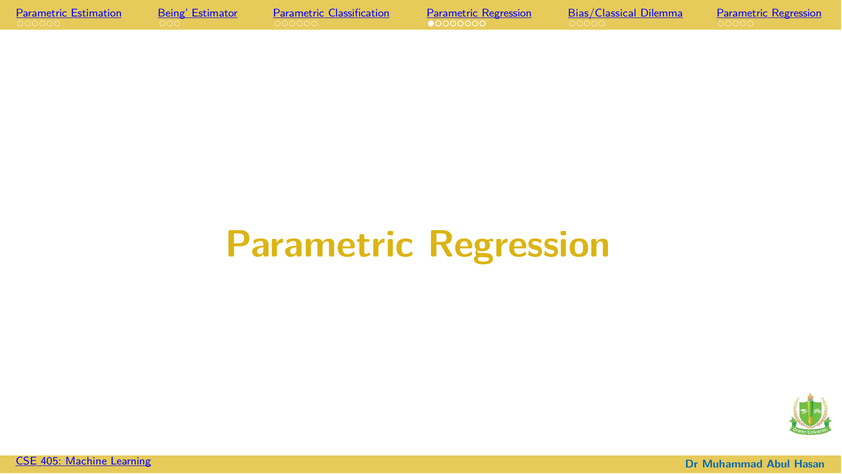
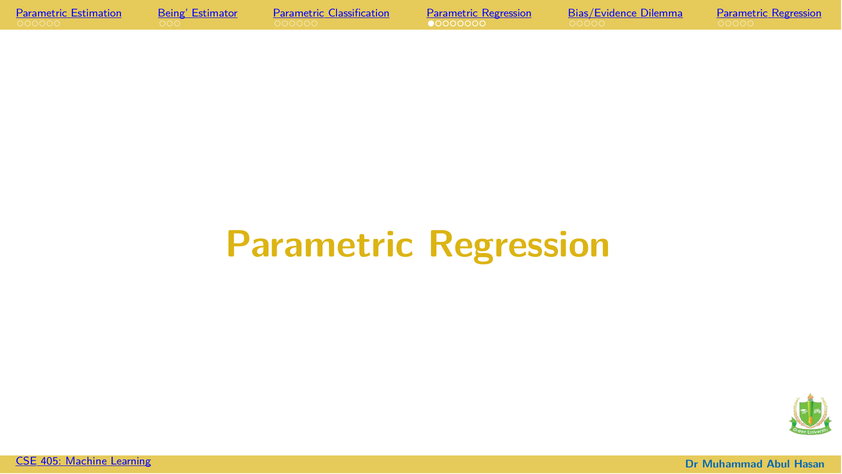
Bias/Classical: Bias/Classical -> Bias/Evidence (602, 13)
